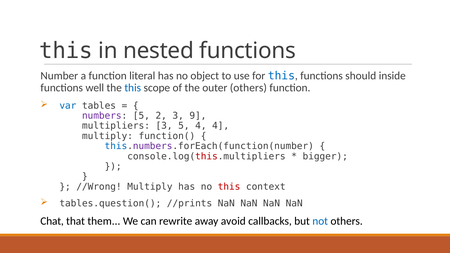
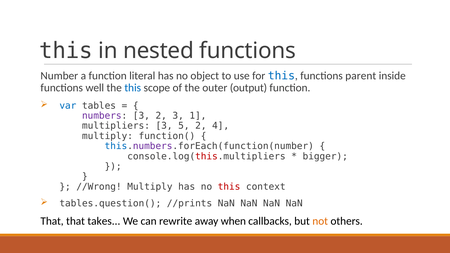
should: should -> parent (361, 76)
outer others: others -> output (248, 88)
numbers 5: 5 -> 3 (141, 116)
9: 9 -> 1 (198, 116)
5 4: 4 -> 2 (201, 126)
Chat: Chat -> That (52, 221)
them: them -> takes (104, 221)
avoid: avoid -> when (233, 221)
not colour: blue -> orange (320, 221)
